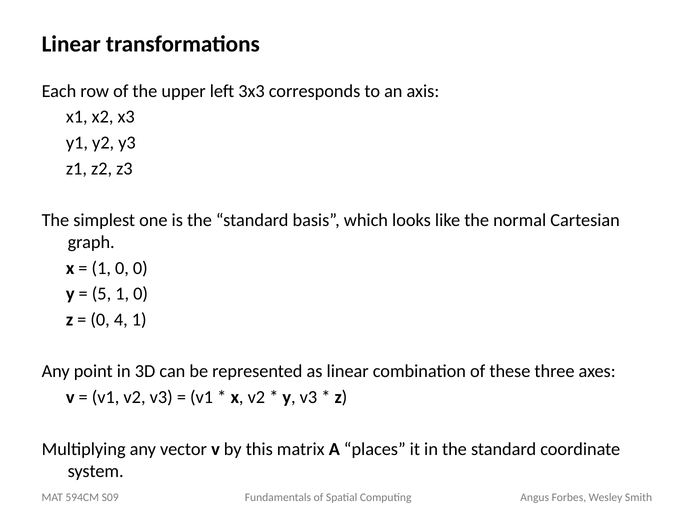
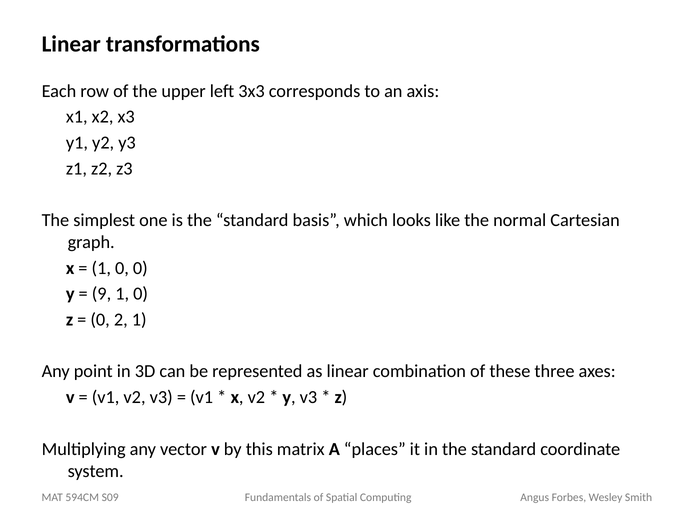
5: 5 -> 9 (102, 294)
4: 4 -> 2 (121, 319)
